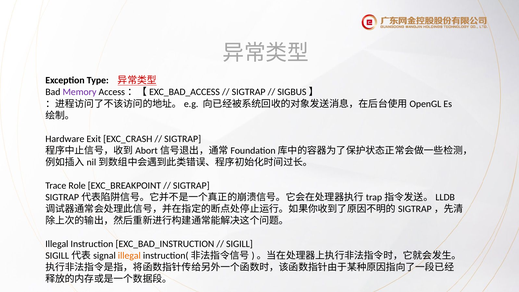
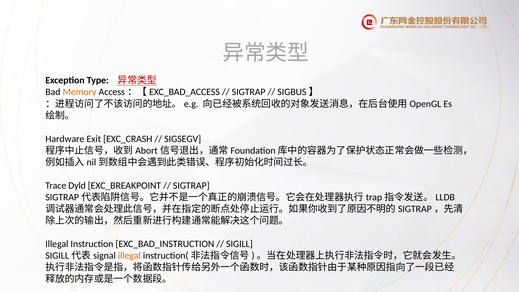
Memory colour: purple -> orange (80, 92)
SIGTRAP: SIGTRAP -> SIGSEGV (183, 139)
Role: Role -> Dyld (77, 186)
